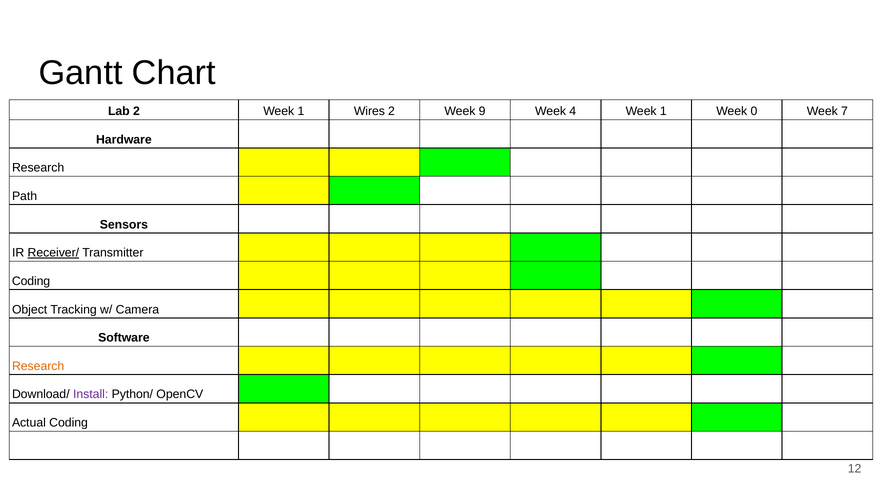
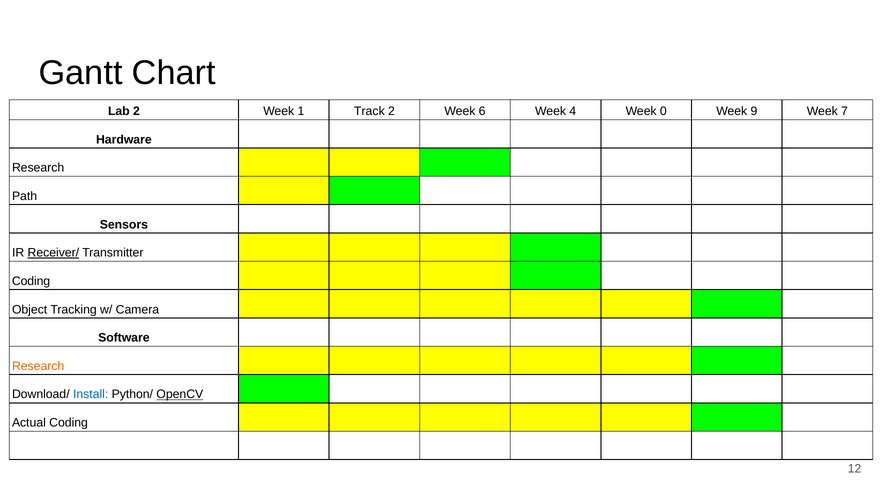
Wires: Wires -> Track (369, 111)
9: 9 -> 6 (482, 111)
4 Week 1: 1 -> 0 (663, 111)
0: 0 -> 9 (754, 111)
Install colour: purple -> blue (91, 395)
OpenCV underline: none -> present (180, 395)
